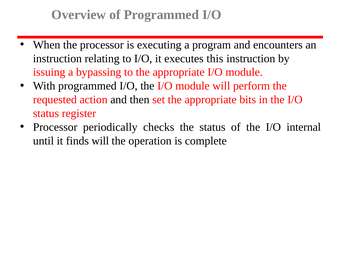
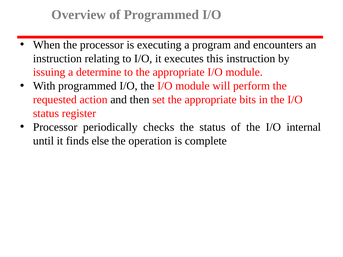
bypassing: bypassing -> determine (99, 72)
finds will: will -> else (100, 141)
